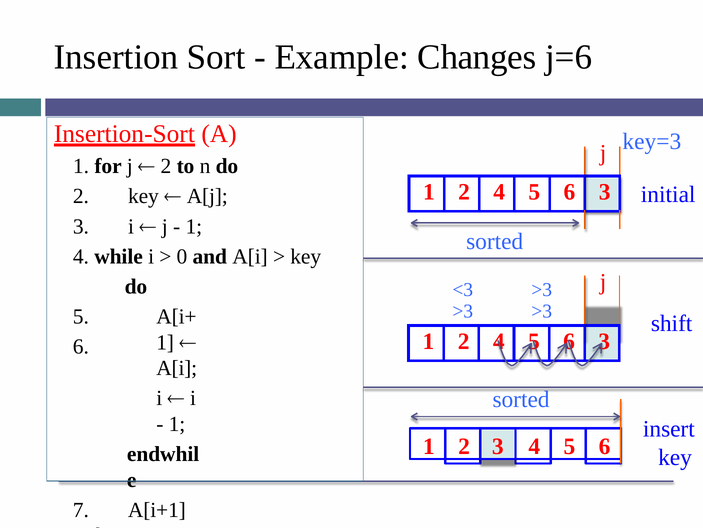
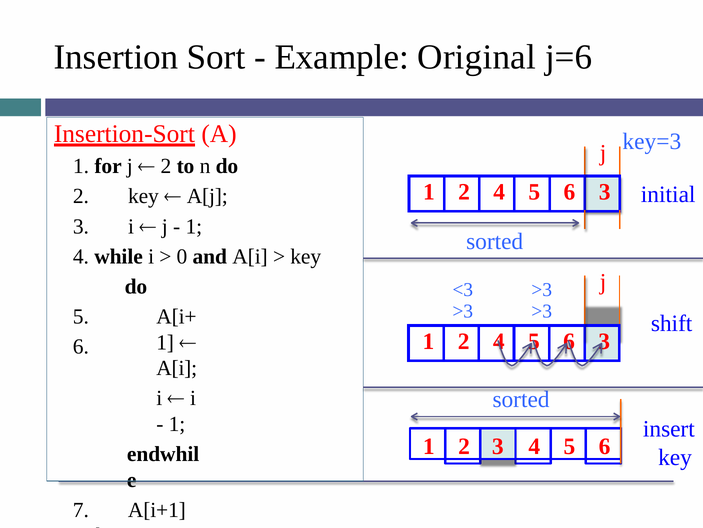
Changes: Changes -> Original (477, 57)
